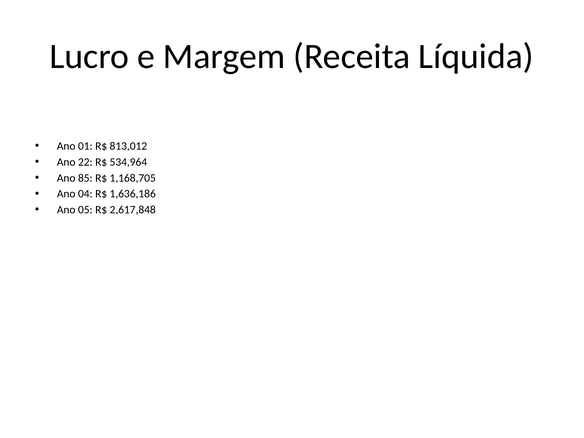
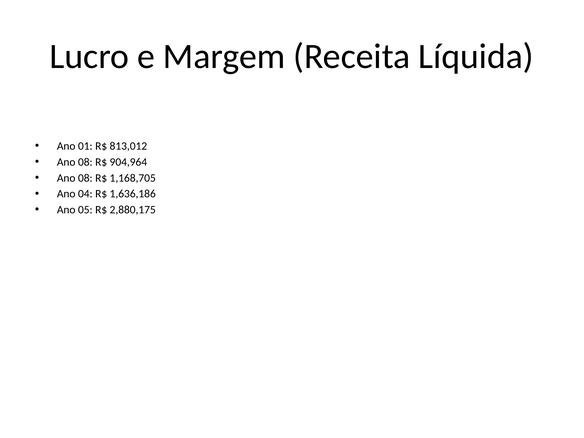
22: 22 -> 08 (85, 162)
534,964: 534,964 -> 904,964 (128, 162)
85: 85 -> 08 (85, 178)
2,617,848: 2,617,848 -> 2,880,175 (133, 210)
